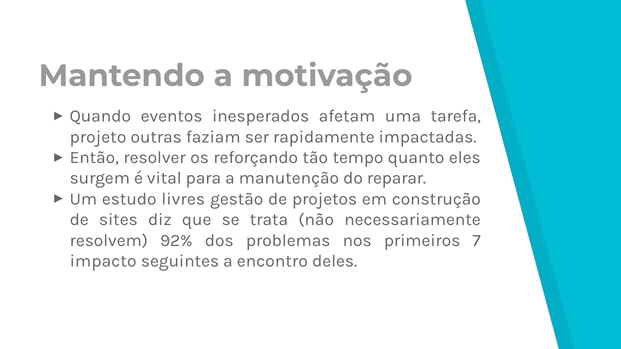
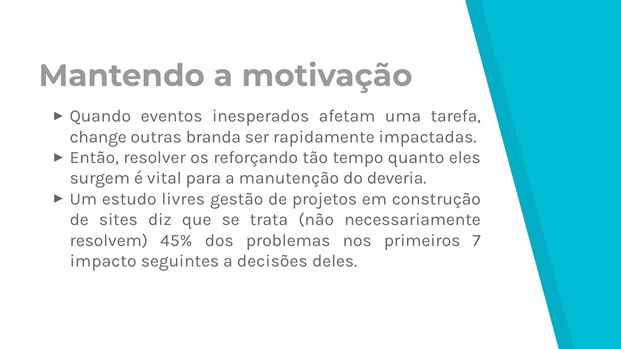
projeto: projeto -> change (98, 137)
faziam: faziam -> branda (213, 137)
reparar: reparar -> deveria (397, 178)
92%: 92% -> 45% (176, 241)
encontro: encontro -> decisões (272, 261)
